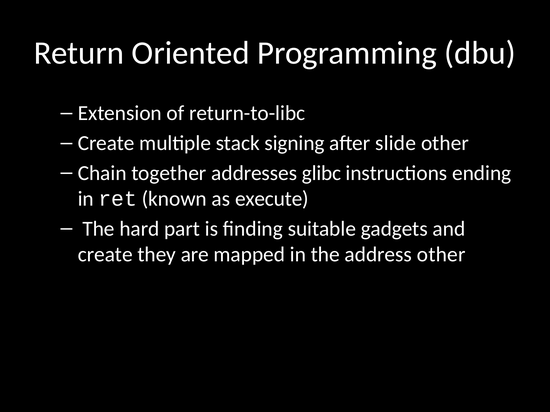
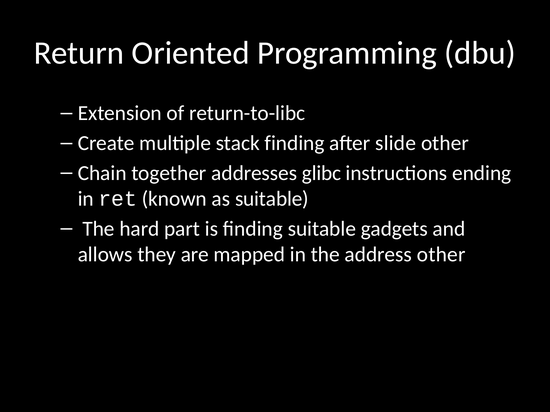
stack signing: signing -> finding (295, 143)
as execute: execute -> suitable (272, 199)
create: create -> allows (105, 255)
